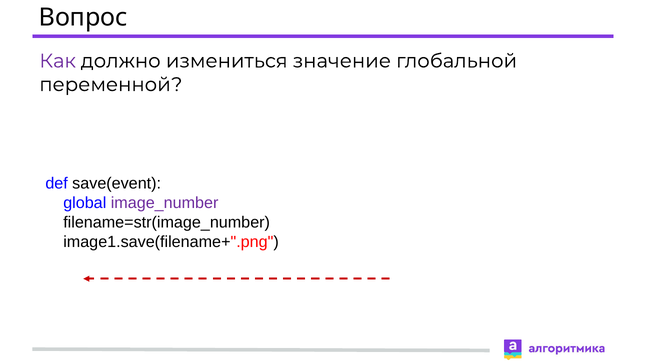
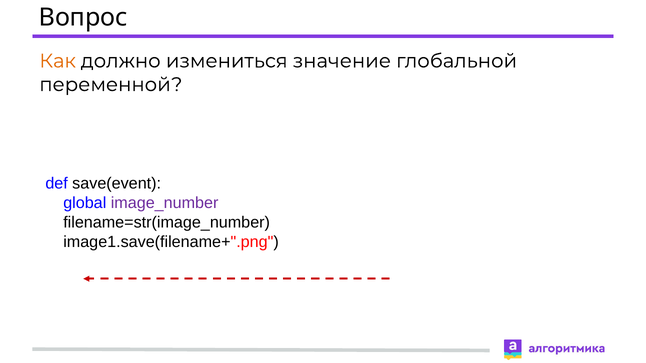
Как colour: purple -> orange (58, 61)
